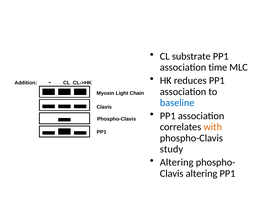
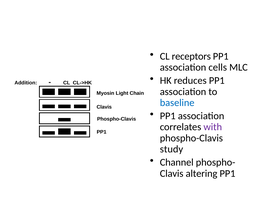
substrate: substrate -> receptors (191, 56)
time: time -> cells (218, 67)
with colour: orange -> purple (213, 127)
Altering: Altering -> Channel (177, 162)
